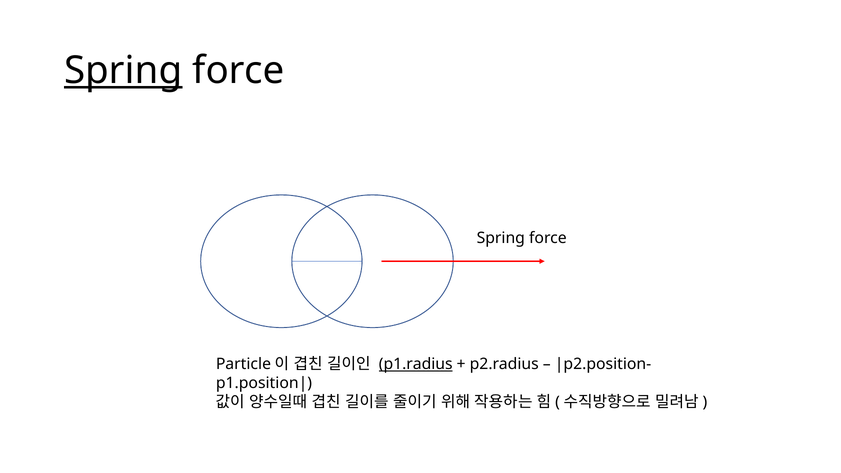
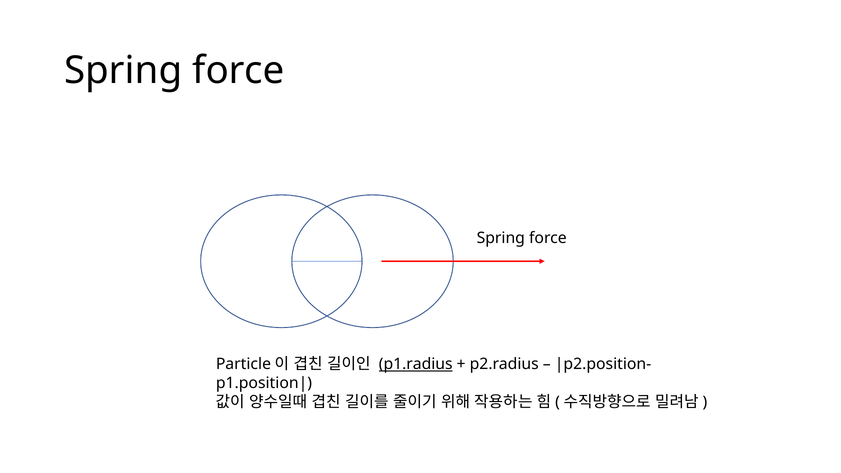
Spring underline: present -> none (123, 71)
